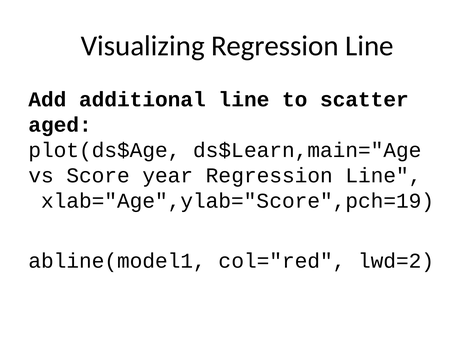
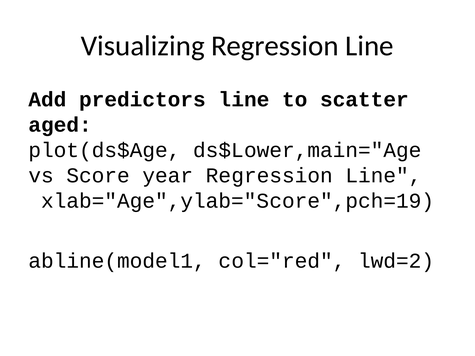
additional: additional -> predictors (143, 100)
ds$Learn,main="Age: ds$Learn,main="Age -> ds$Lower,main="Age (307, 150)
